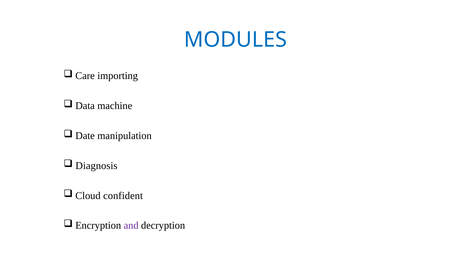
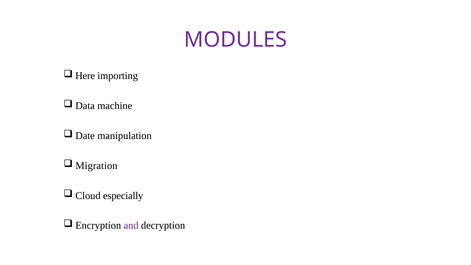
MODULES colour: blue -> purple (235, 40)
Care: Care -> Here (85, 76)
Diagnosis: Diagnosis -> Migration (96, 166)
confident: confident -> especially (123, 196)
